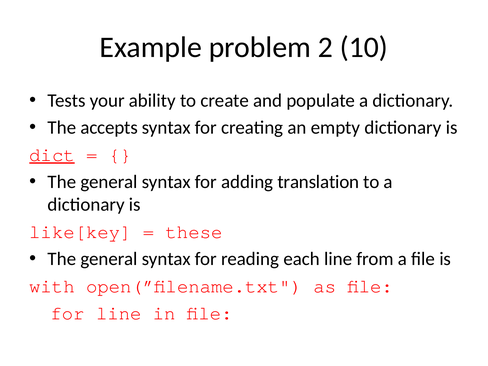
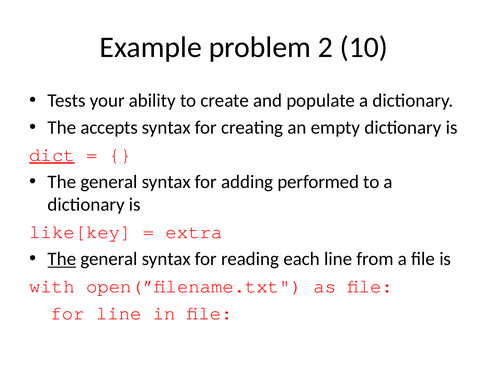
translation: translation -> performed (318, 182)
these: these -> extra (194, 232)
The underline: none -> present (62, 259)
